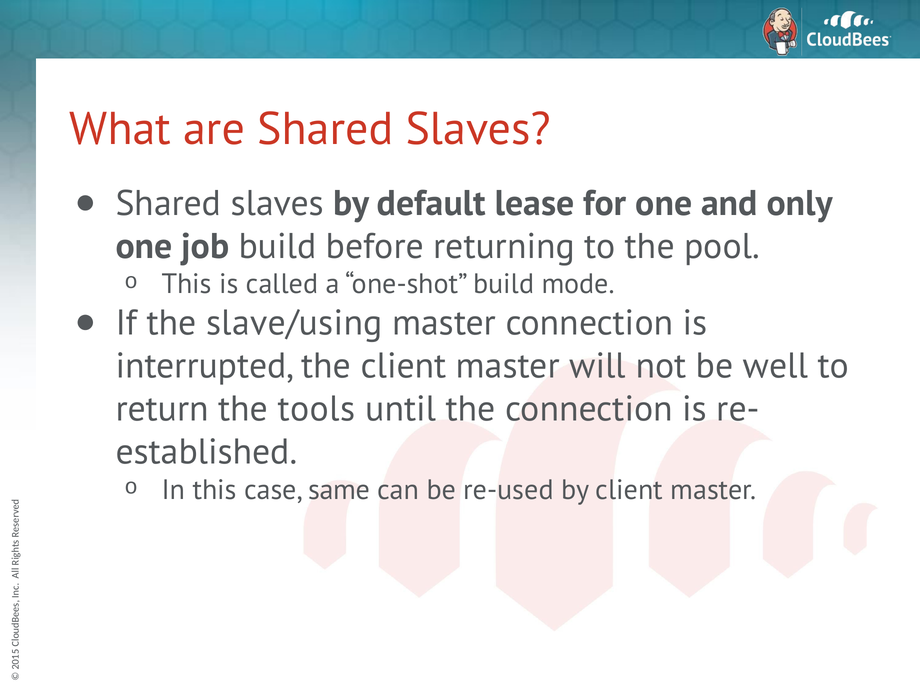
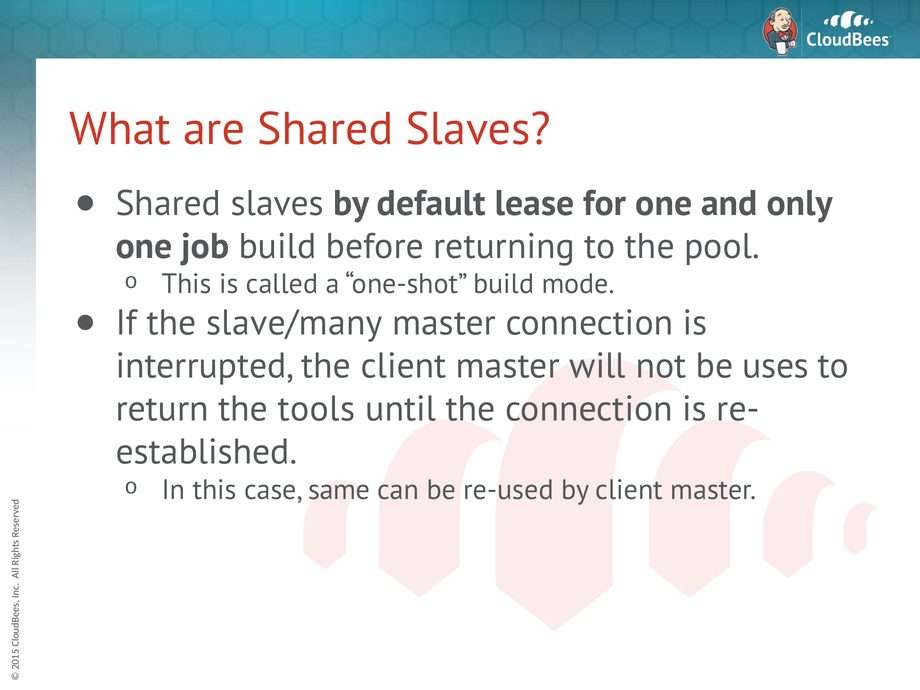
slave/using: slave/using -> slave/many (294, 323)
well: well -> uses (776, 366)
